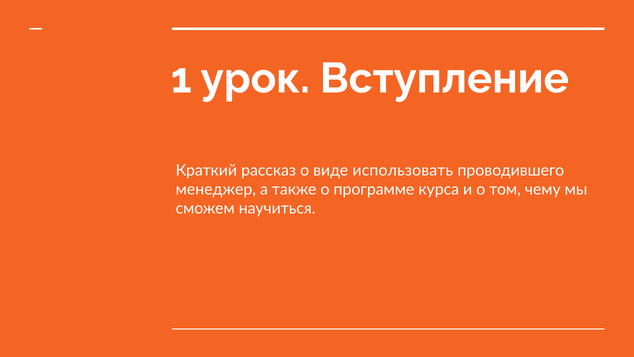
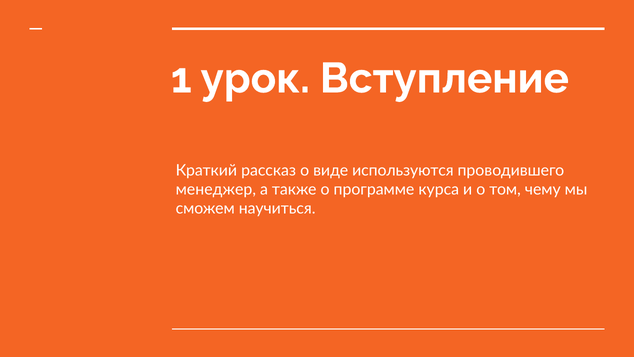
использовать: использовать -> используются (403, 170)
